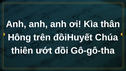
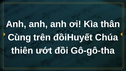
Hông: Hông -> Cùng (19, 37)
